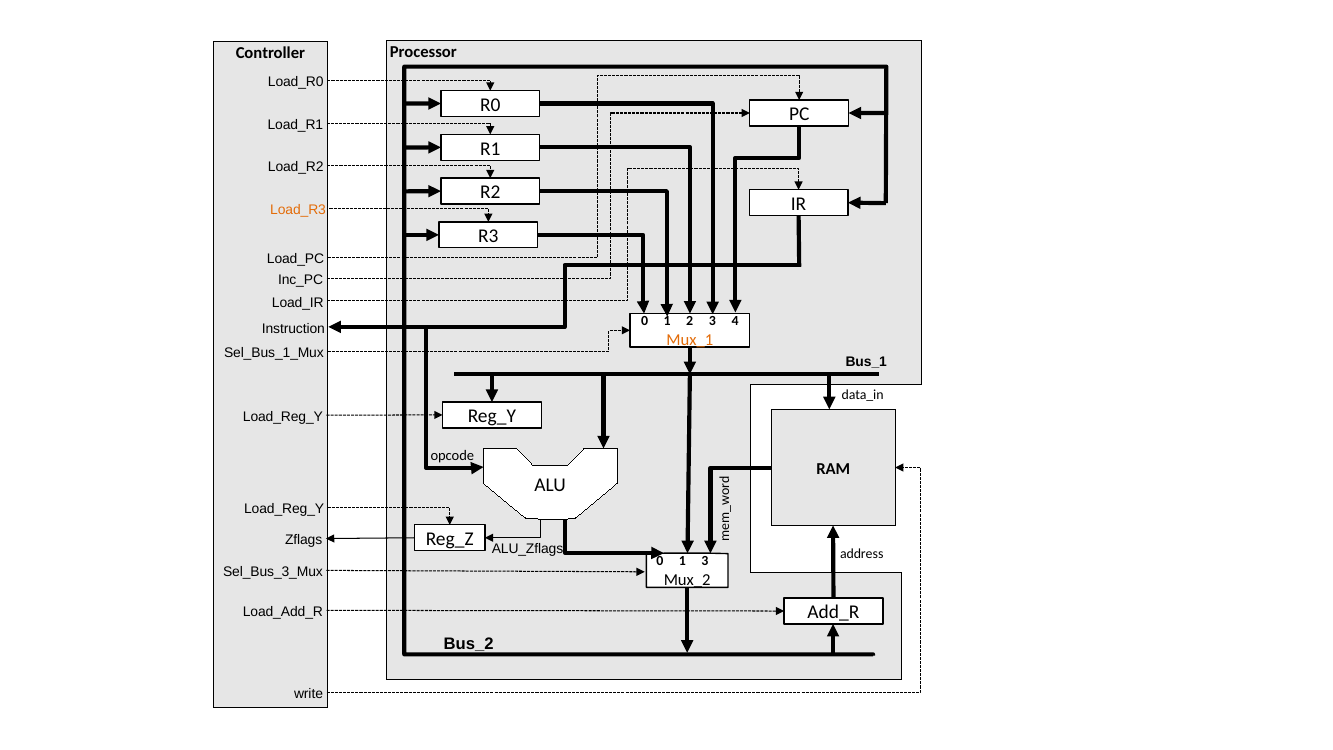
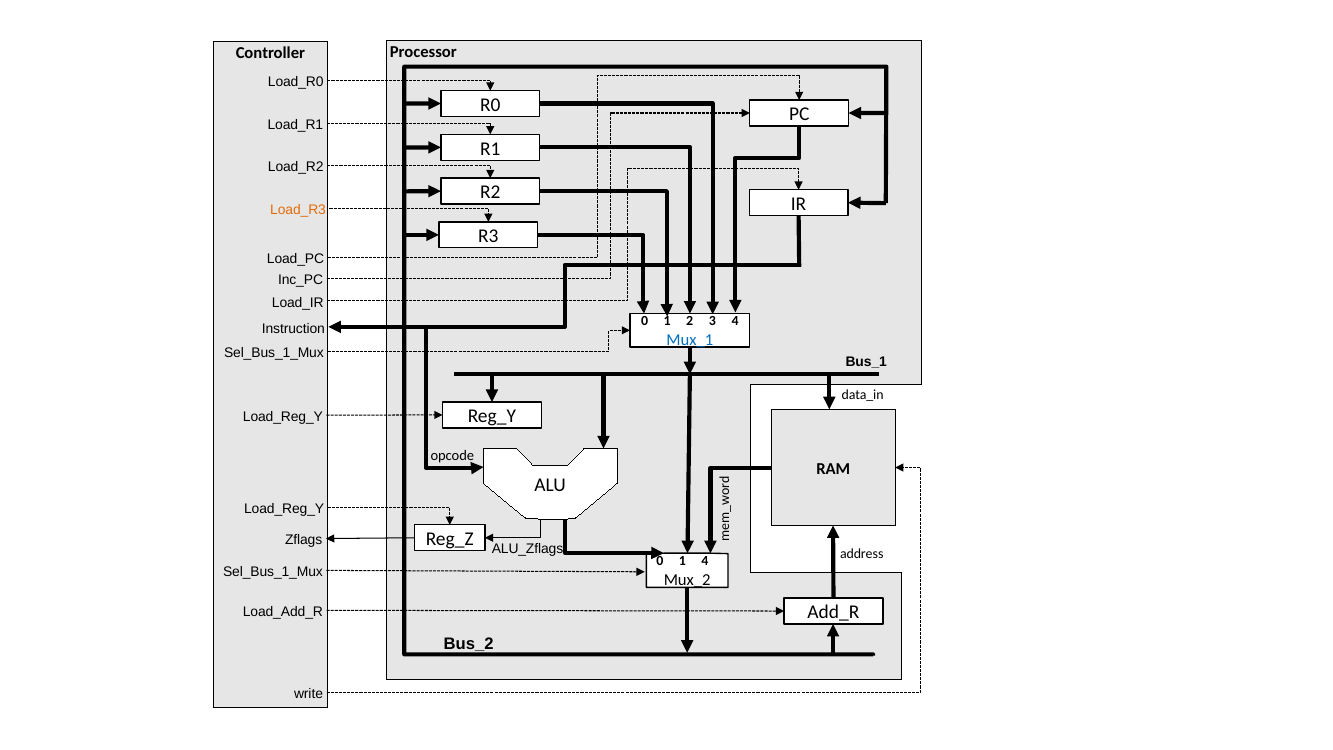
Mux_1 colour: orange -> blue (690, 340)
1 3: 3 -> 4 (705, 561)
Sel_Bus_3_Mux: Sel_Bus_3_Mux -> Sel_Bus_1_Mux (273, 572)
